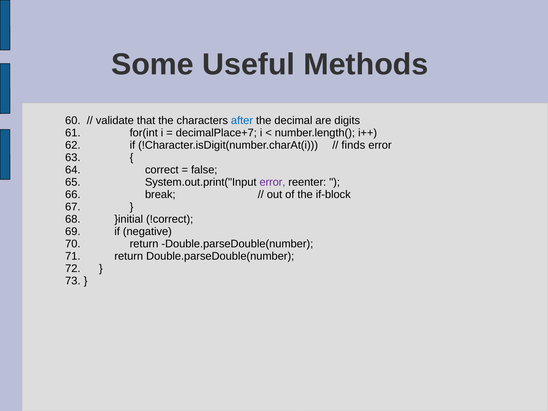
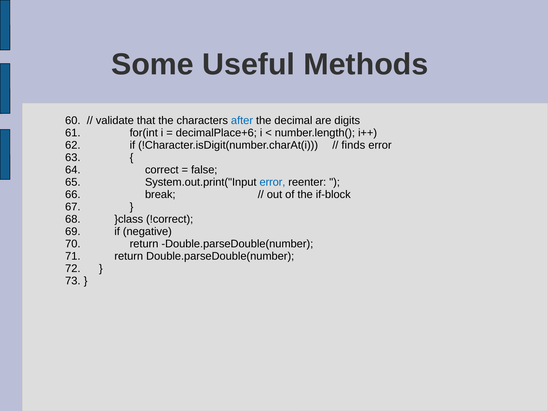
decimalPlace+7: decimalPlace+7 -> decimalPlace+6 (216, 133)
error colour: purple -> blue (272, 182)
}initial: }initial -> }class (129, 219)
